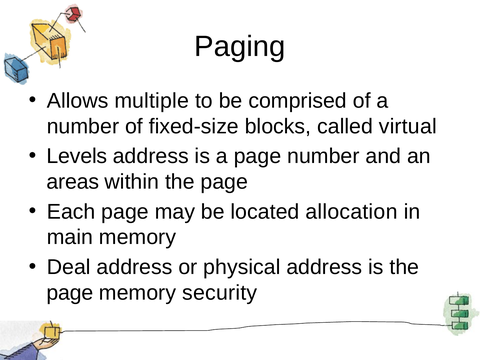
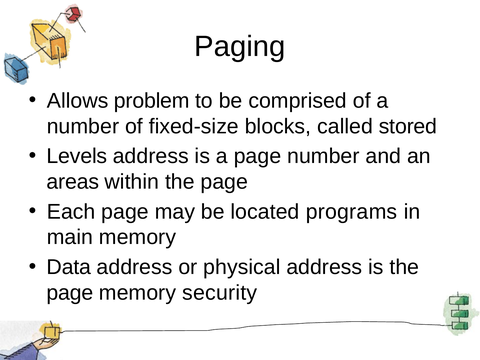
multiple: multiple -> problem (152, 101)
virtual: virtual -> stored (408, 126)
allocation: allocation -> programs (352, 212)
Deal: Deal -> Data (69, 267)
